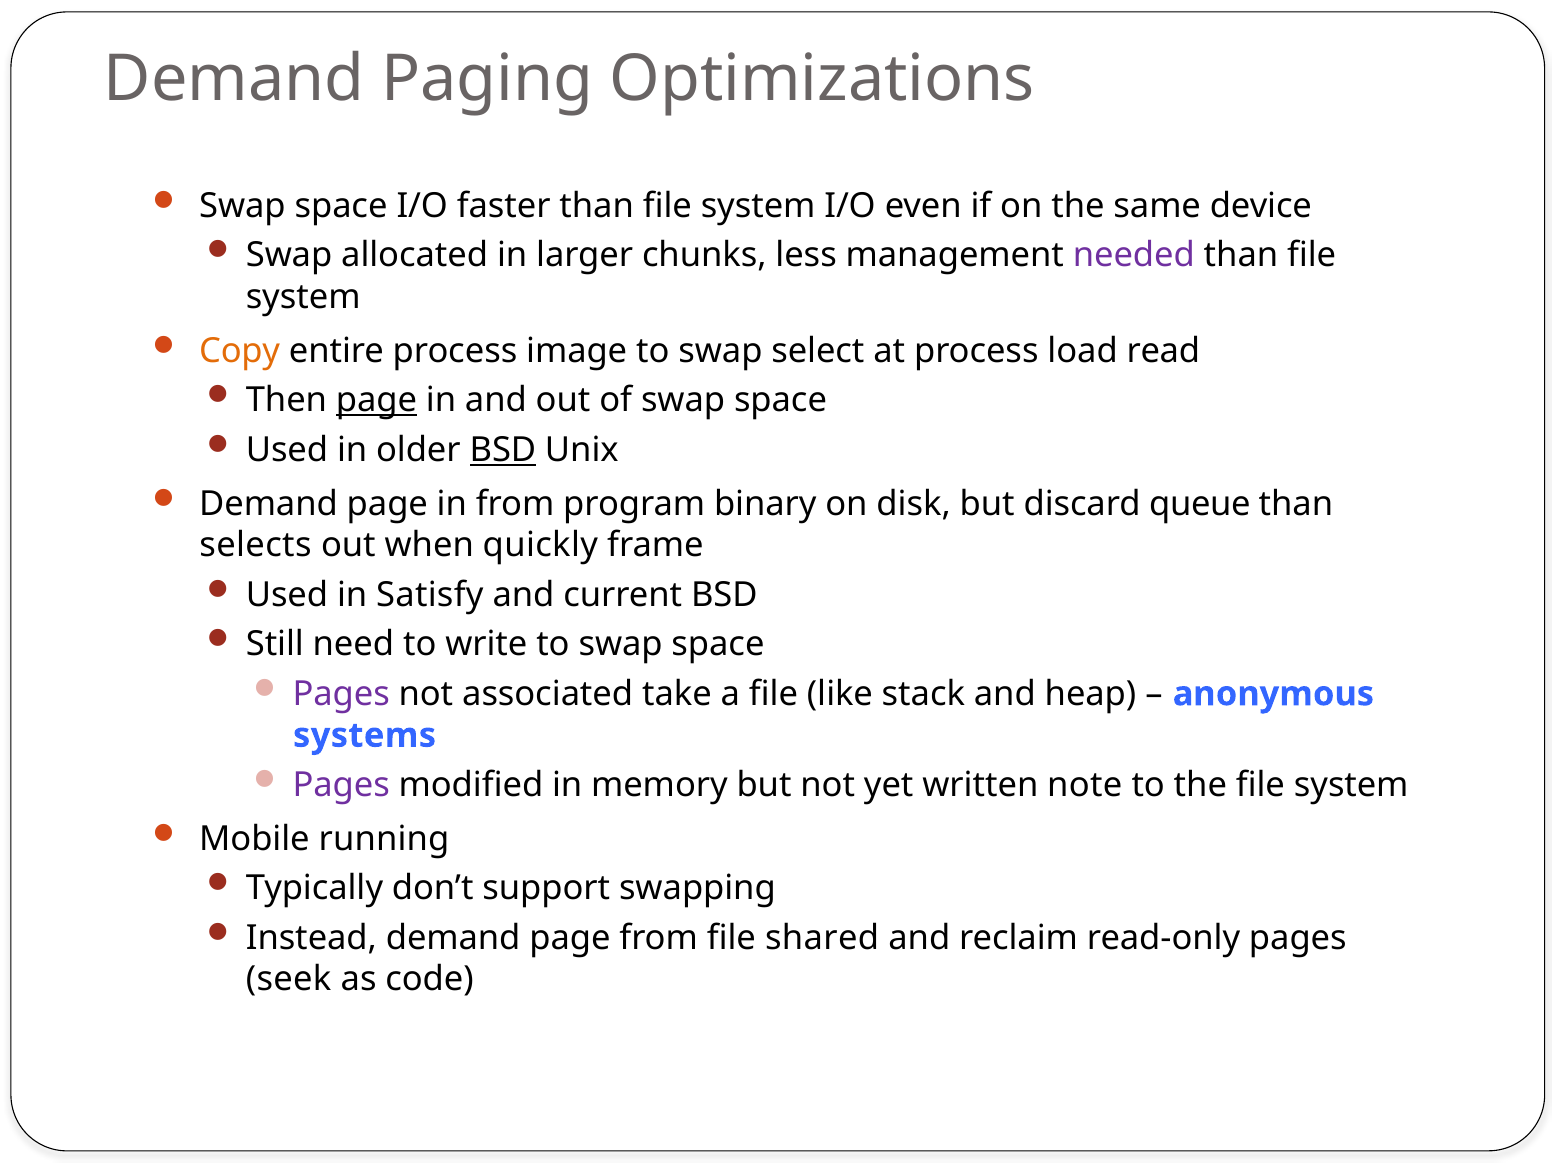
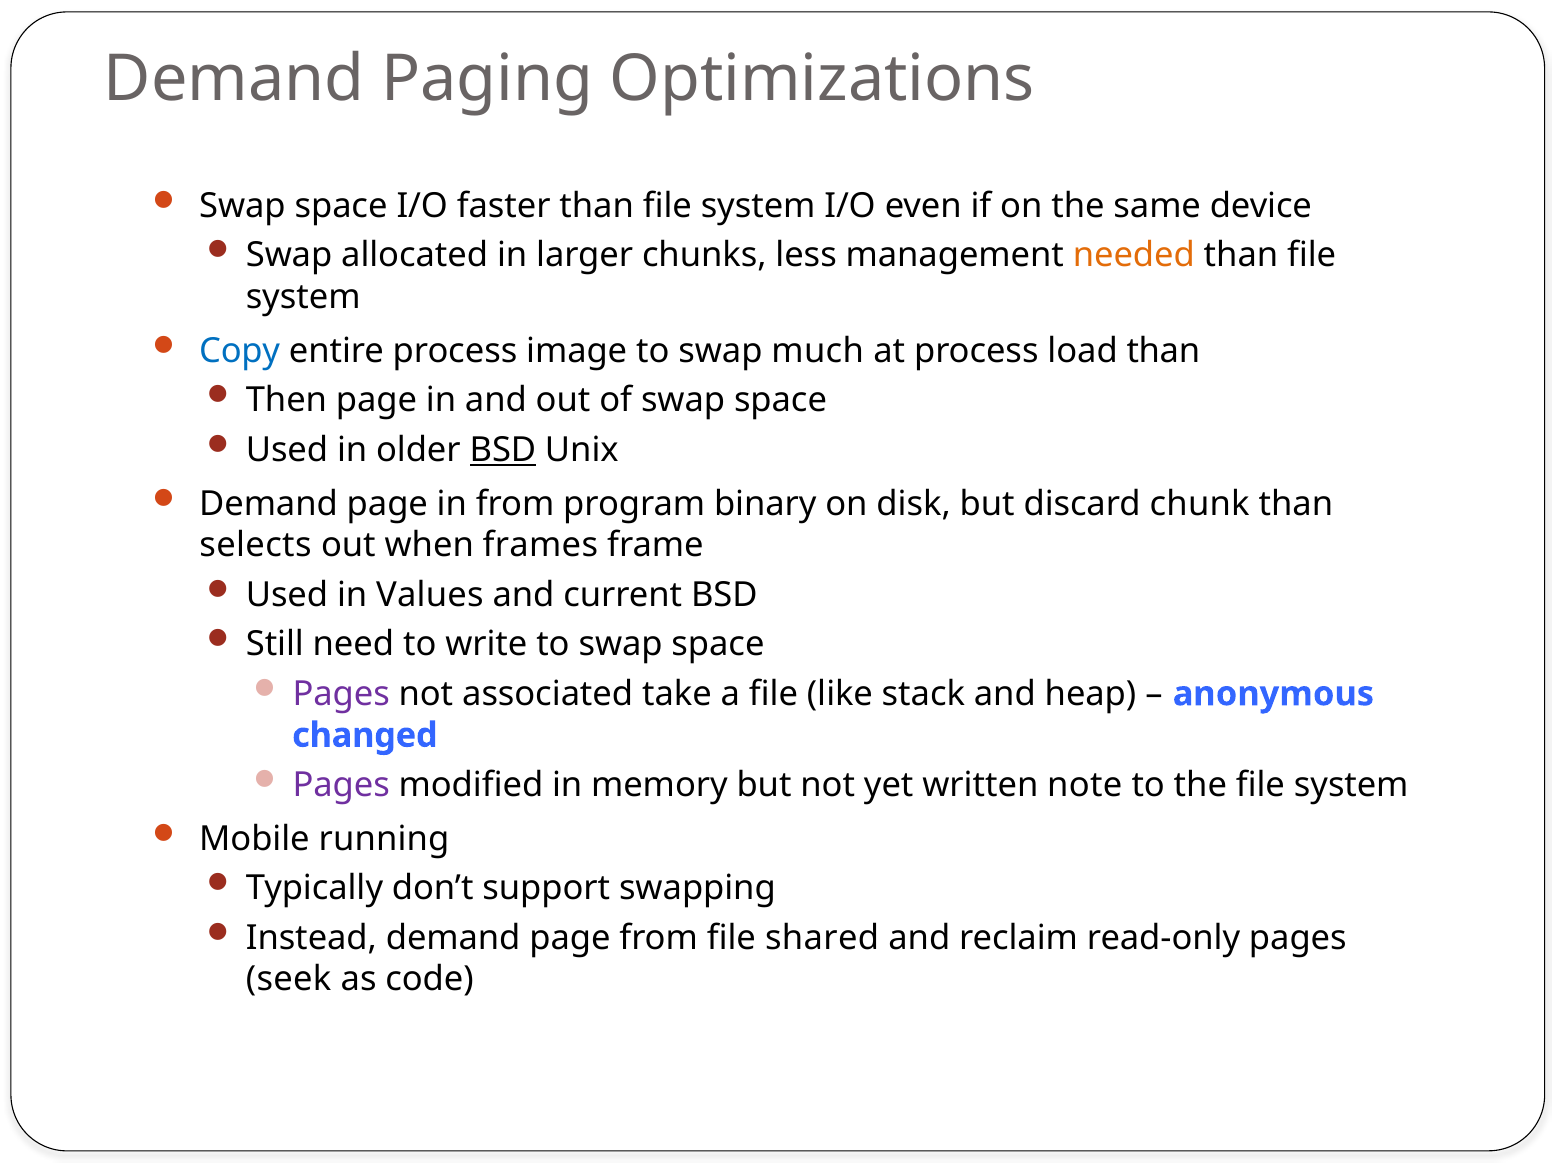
needed colour: purple -> orange (1134, 255)
Copy colour: orange -> blue (240, 351)
select: select -> much (818, 351)
load read: read -> than (1163, 351)
page underline: present -> none (376, 400)
queue: queue -> chunk (1200, 504)
quickly: quickly -> frames (540, 545)
Satisfy: Satisfy -> Values (430, 595)
systems: systems -> changed (365, 735)
